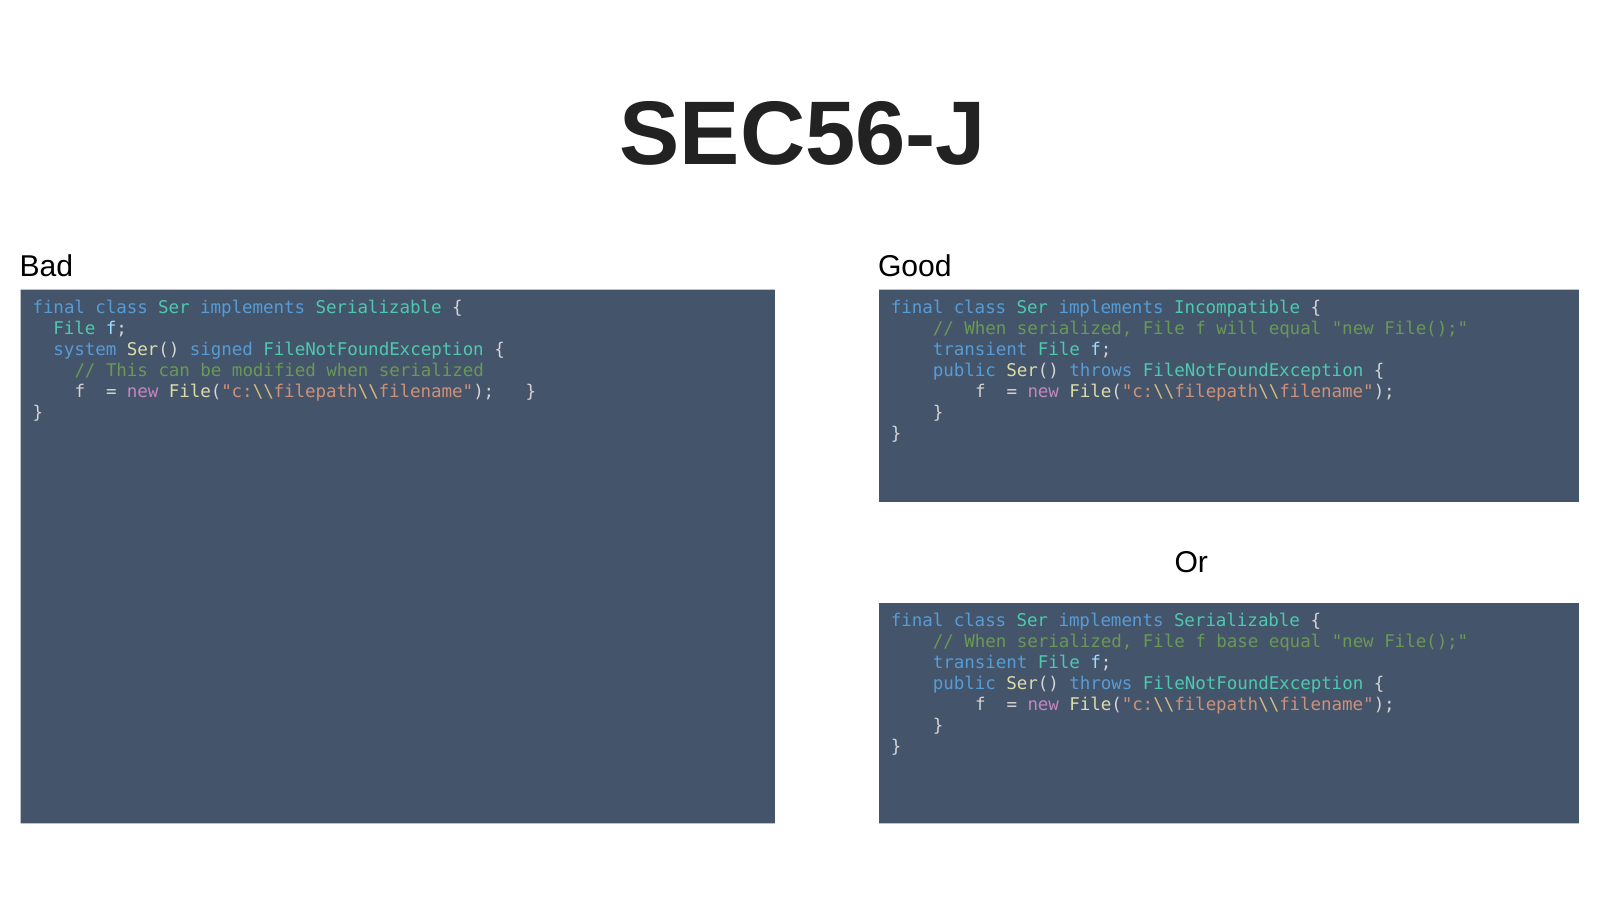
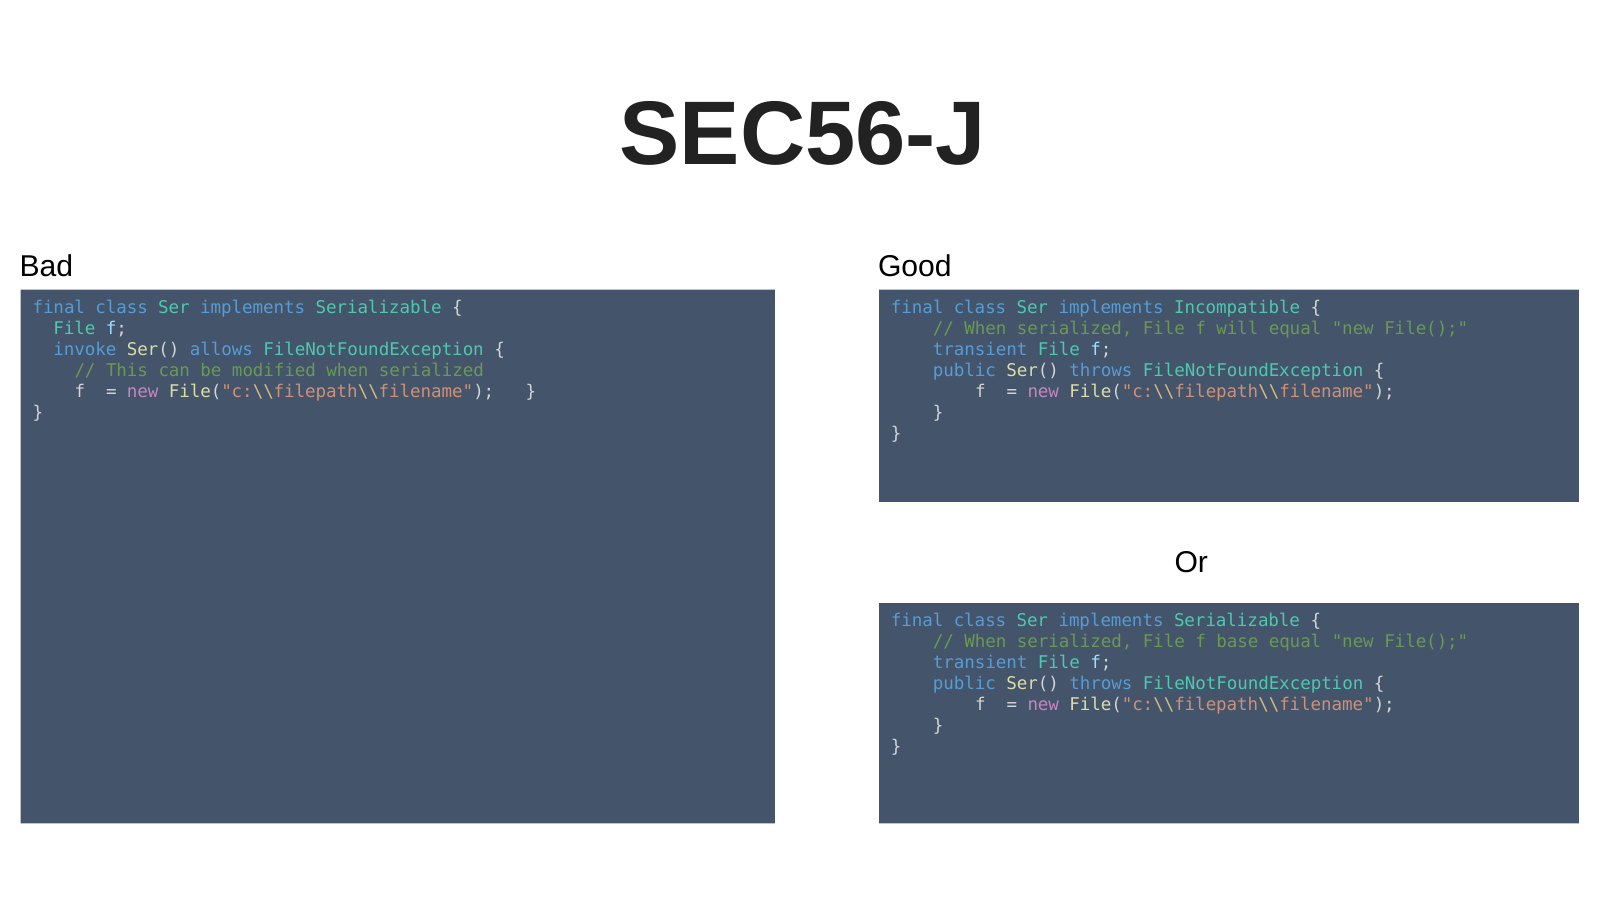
system: system -> invoke (85, 350)
signed: signed -> allows (221, 350)
